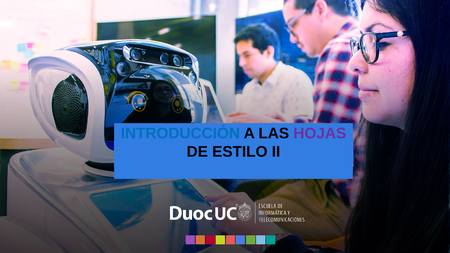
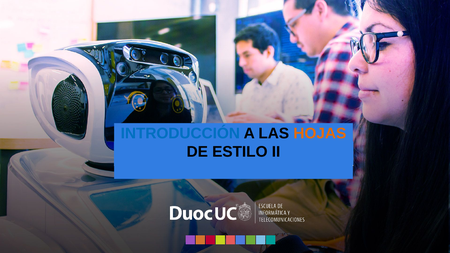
HOJAS colour: purple -> orange (320, 133)
